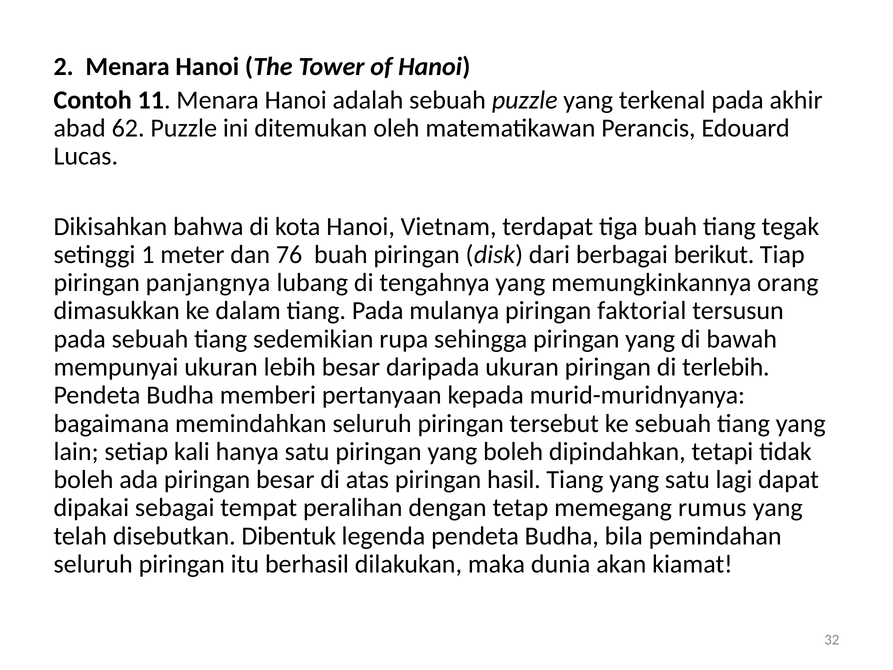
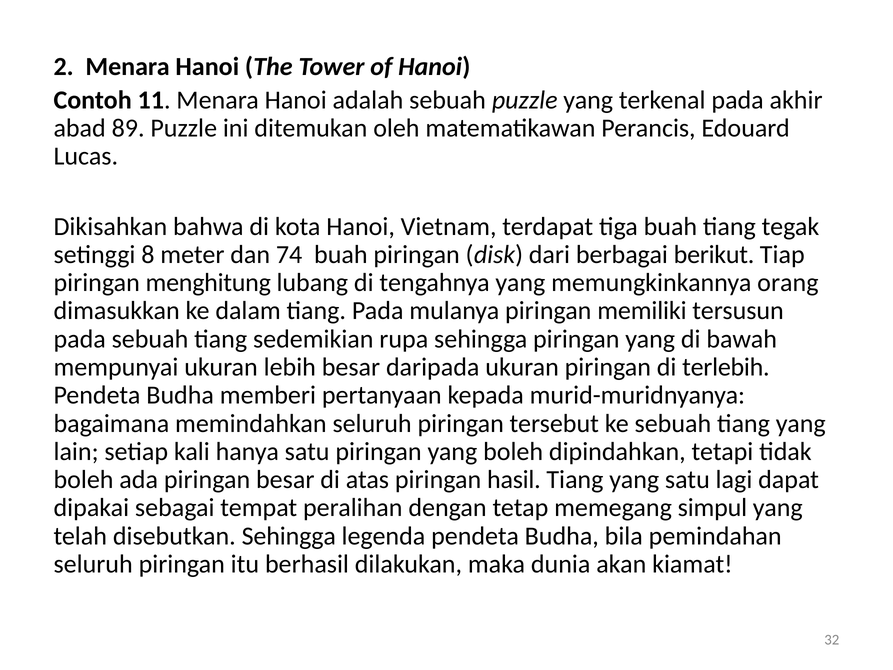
62: 62 -> 89 (128, 128)
1: 1 -> 8 (148, 254)
76: 76 -> 74 (289, 254)
panjangnya: panjangnya -> menghitung (208, 283)
faktorial: faktorial -> memiliki (642, 311)
rumus: rumus -> simpul (712, 508)
disebutkan Dibentuk: Dibentuk -> Sehingga (289, 536)
